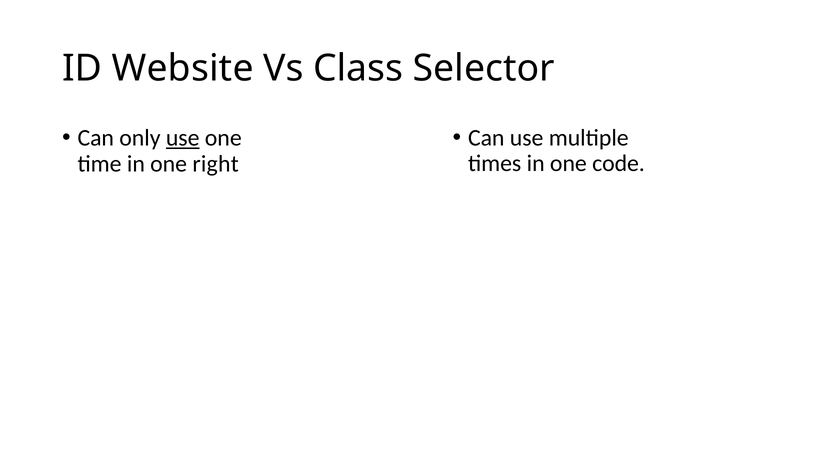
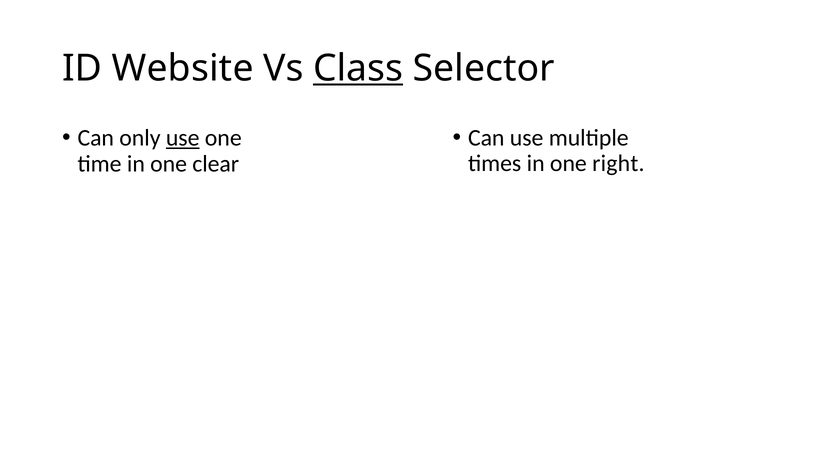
Class underline: none -> present (358, 69)
code: code -> right (618, 164)
right: right -> clear (216, 164)
